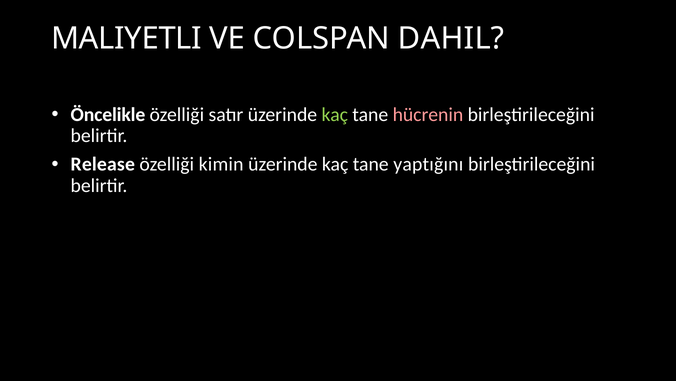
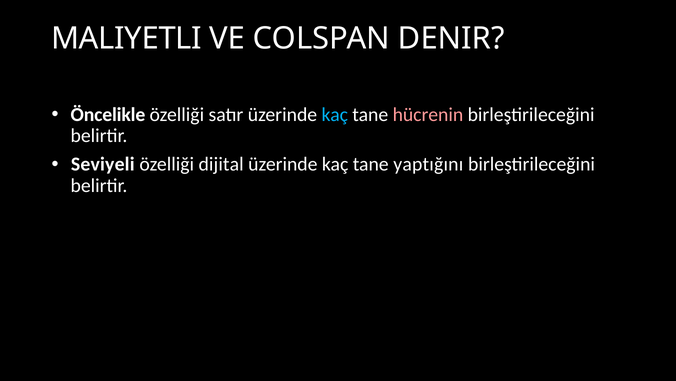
DAHIL: DAHIL -> DENIR (451, 38)
kaç colour: light green -> light blue (335, 114)
Release: Release -> Seviyeli (103, 164)
kimin: kimin -> dijital (221, 164)
